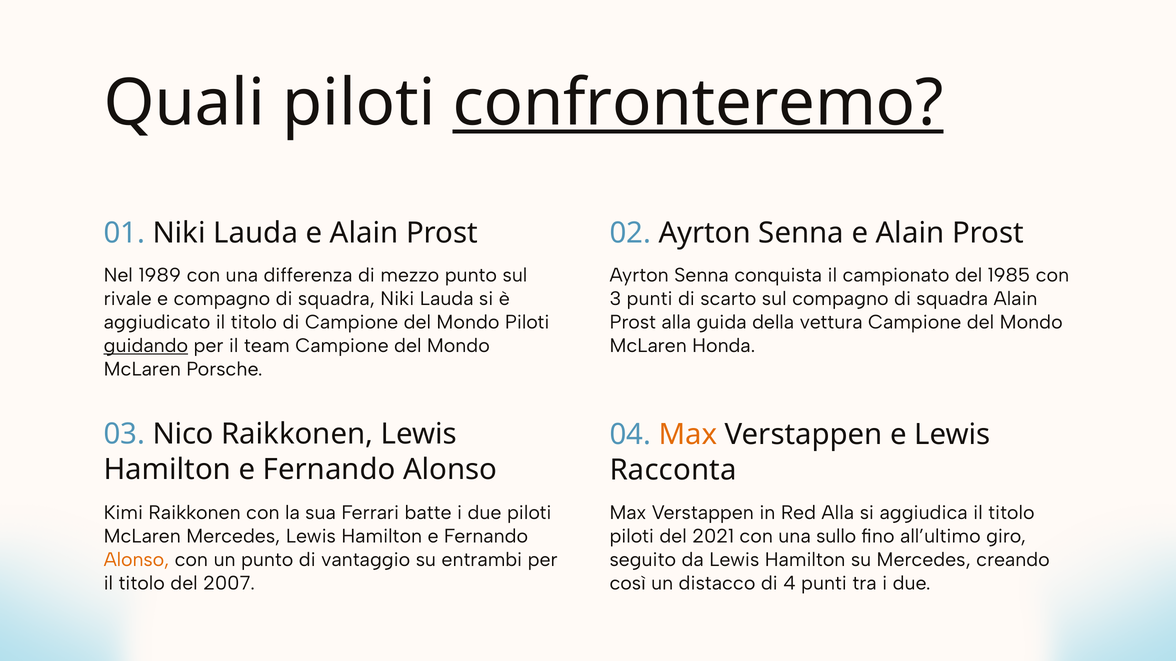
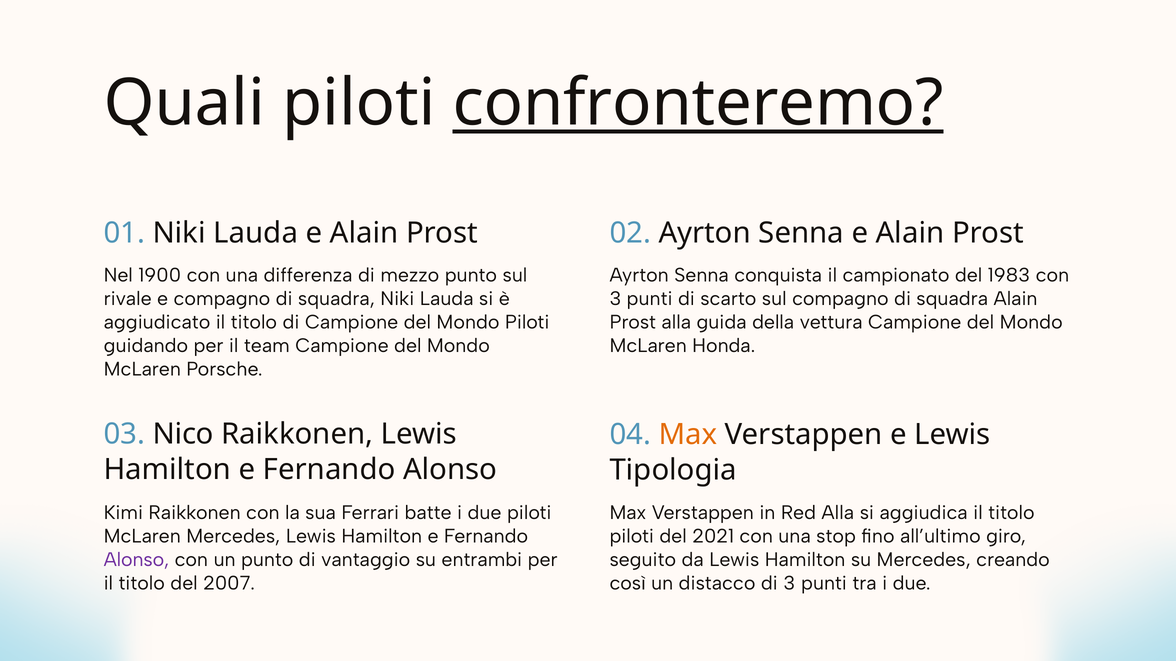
1989: 1989 -> 1900 (160, 275)
1985: 1985 -> 1983 (1009, 275)
guidando underline: present -> none (146, 346)
Racconta: Racconta -> Tipologia (673, 470)
sullo: sullo -> stop (836, 537)
Alonso colour: orange -> purple (136, 560)
di 4: 4 -> 3 (789, 584)
